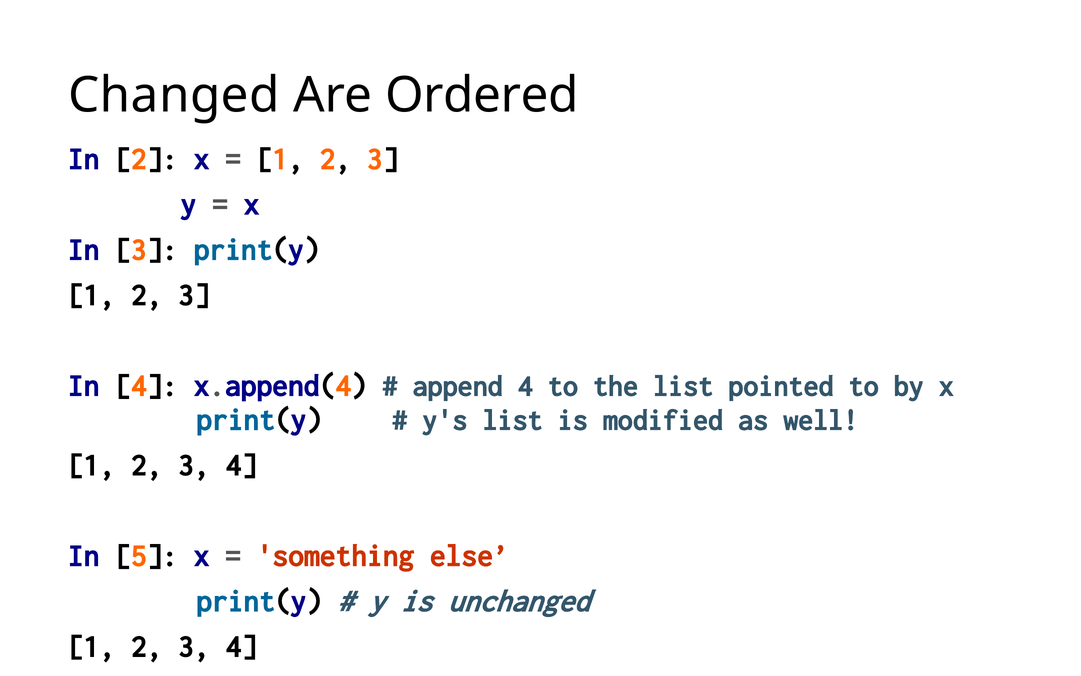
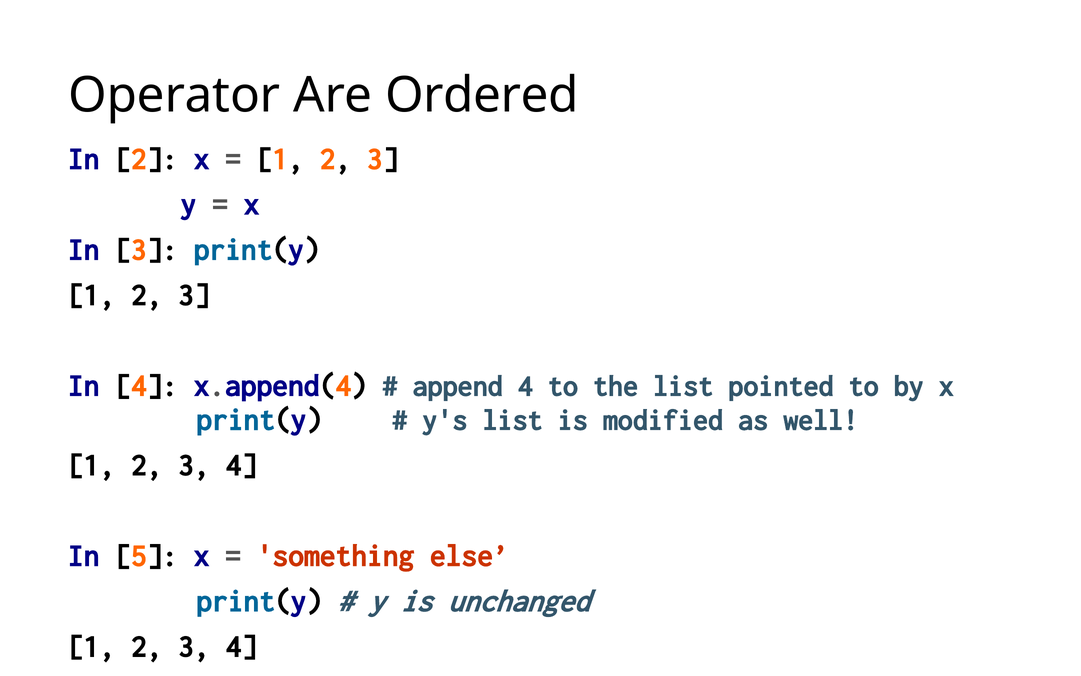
Changed: Changed -> Operator (174, 95)
